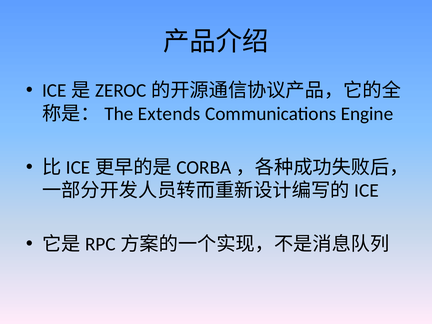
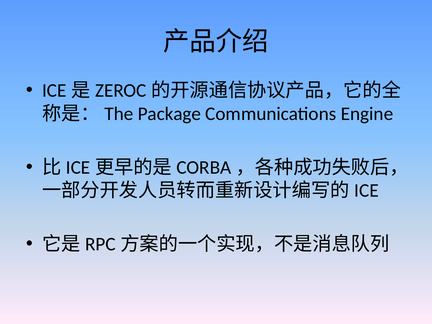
Extends: Extends -> Package (169, 114)
